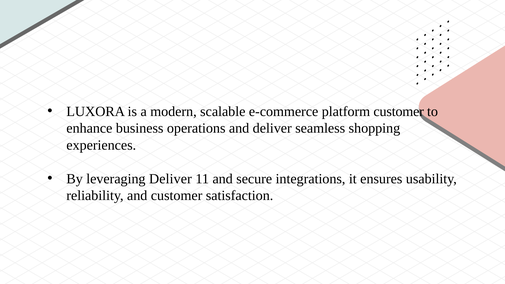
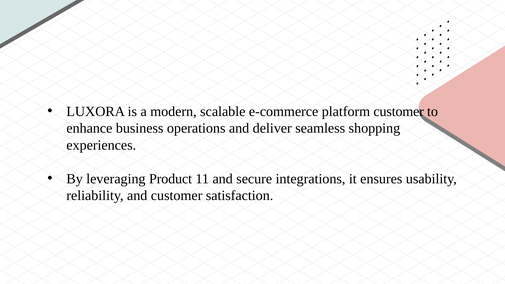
leveraging Deliver: Deliver -> Product (171, 179)
